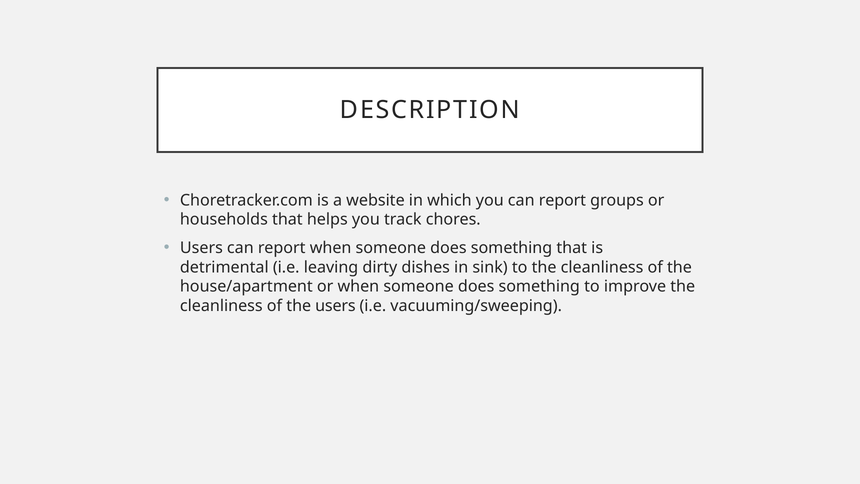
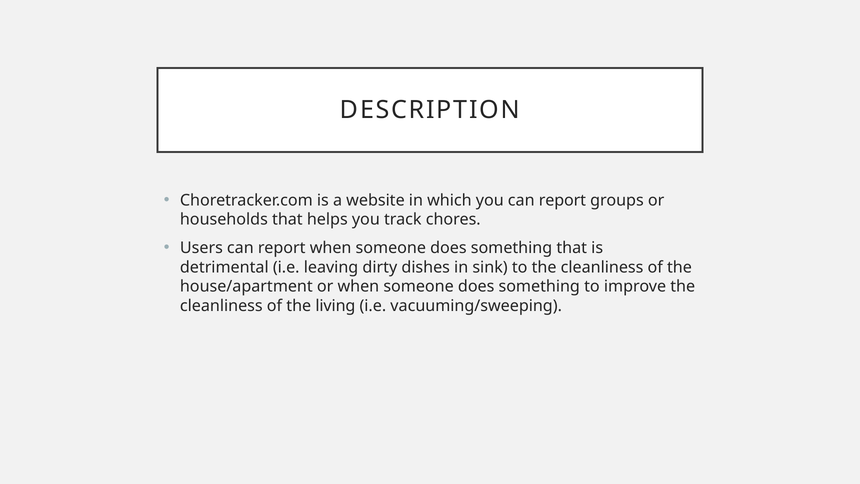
the users: users -> living (335, 306)
